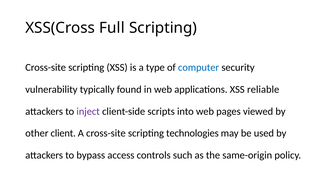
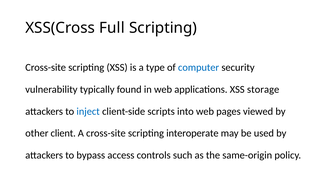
reliable: reliable -> storage (263, 89)
inject colour: purple -> blue (88, 111)
technologies: technologies -> interoperate (192, 133)
